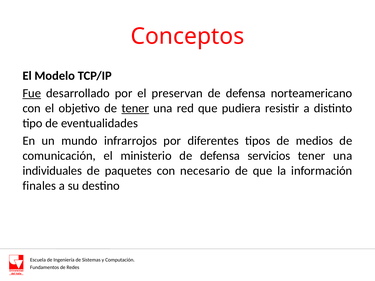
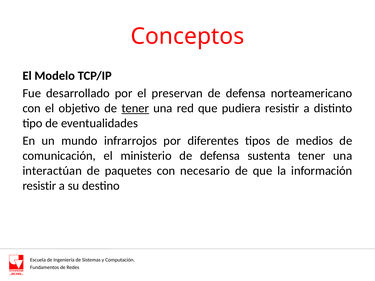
Fue underline: present -> none (32, 93)
servicios: servicios -> sustenta (269, 156)
individuales: individuales -> interactúan (52, 171)
finales: finales -> resistir (39, 186)
